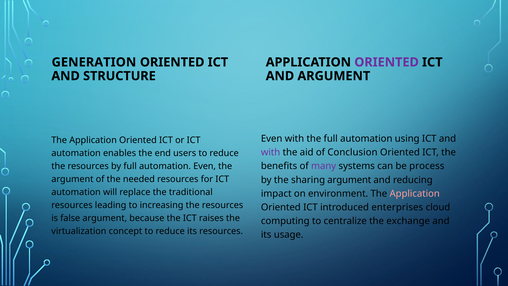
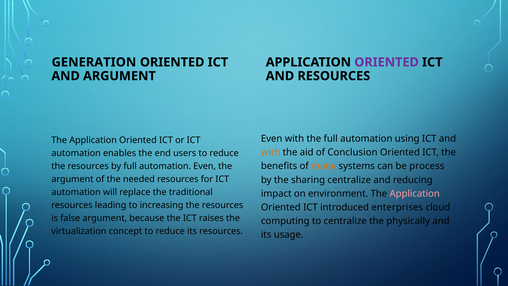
AND STRUCTURE: STRUCTURE -> ARGUMENT (119, 76)
AND ARGUMENT: ARGUMENT -> RESOURCES (334, 76)
with colour: purple -> orange (271, 152)
many colour: purple -> orange (324, 166)
sharing argument: argument -> centralize (349, 180)
exchange: exchange -> physically (408, 221)
